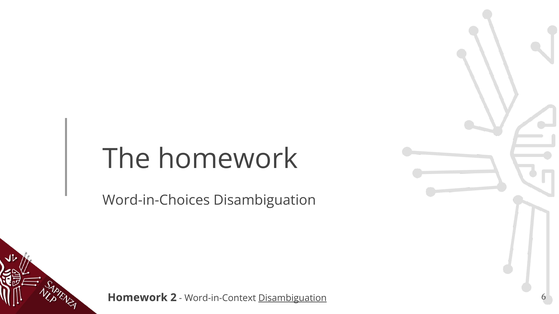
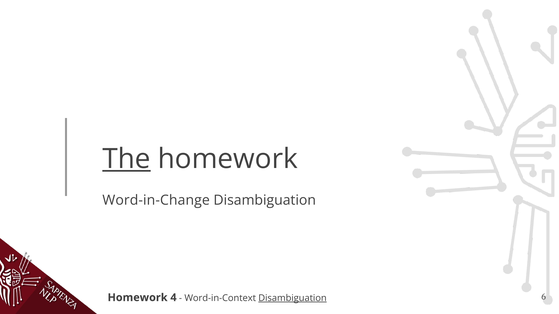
The underline: none -> present (126, 159)
Word-in-Choices: Word-in-Choices -> Word-in-Change (156, 200)
2: 2 -> 4 (174, 298)
